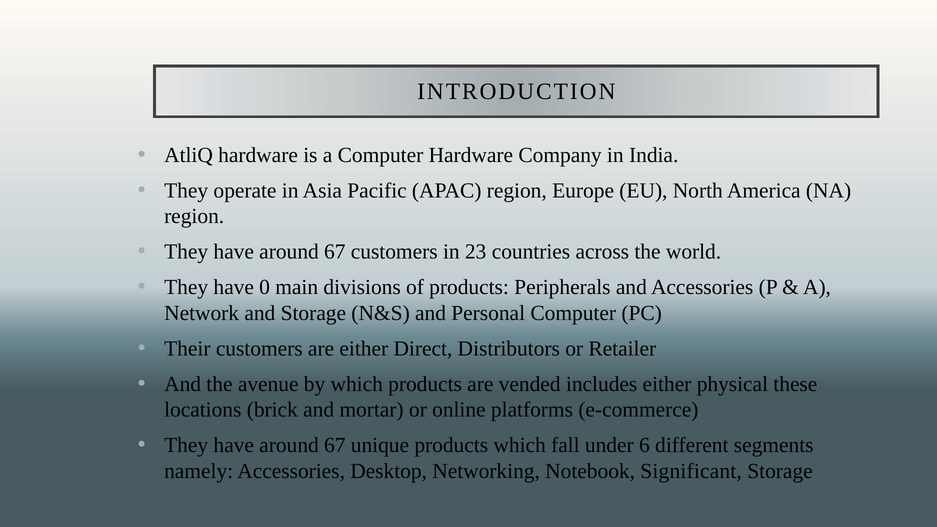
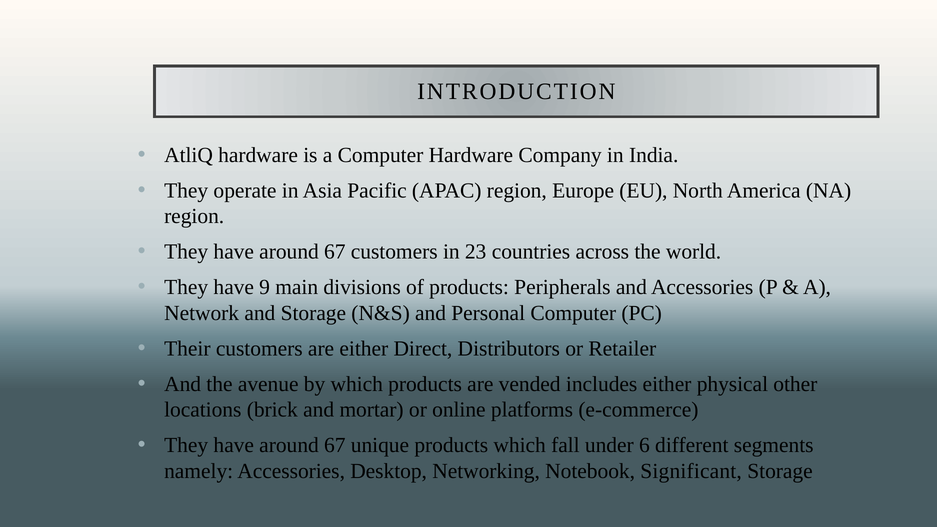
0: 0 -> 9 (265, 287)
these: these -> other (795, 384)
